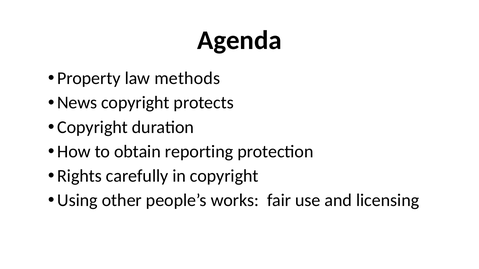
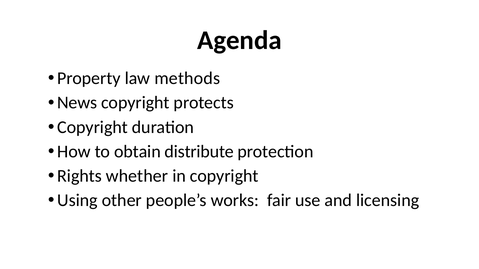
reporting: reporting -> distribute (199, 152)
carefully: carefully -> whether (137, 176)
